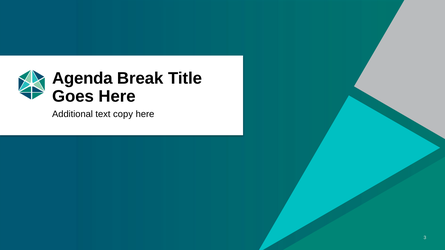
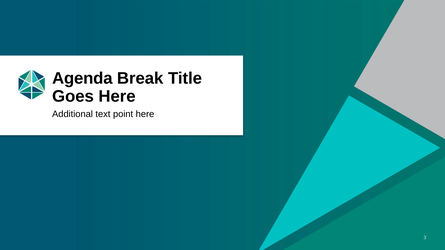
copy: copy -> point (123, 114)
